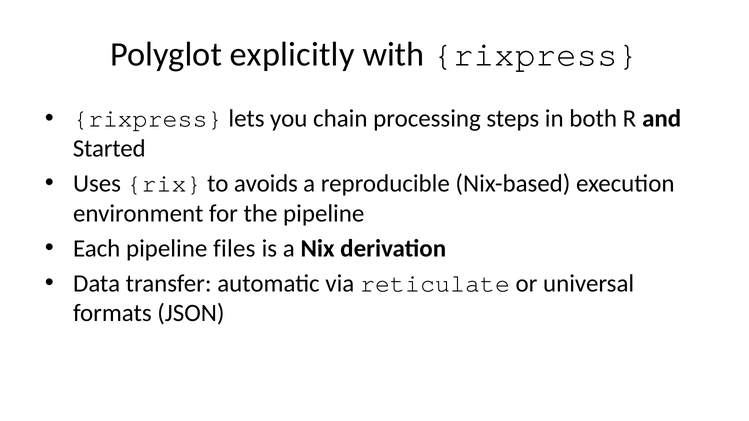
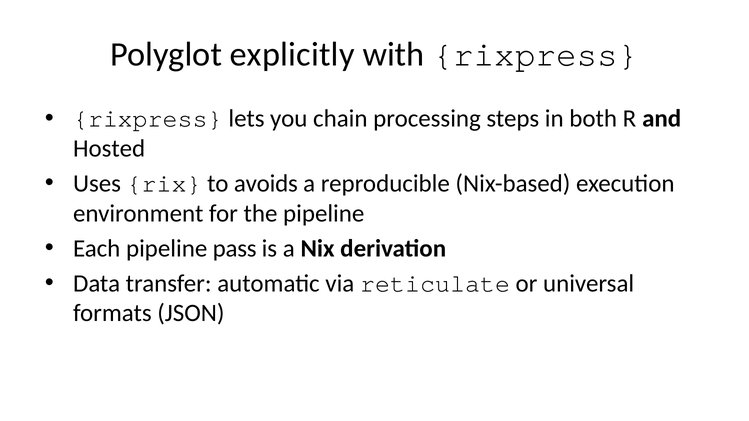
Started: Started -> Hosted (109, 149)
files: files -> pass (235, 249)
